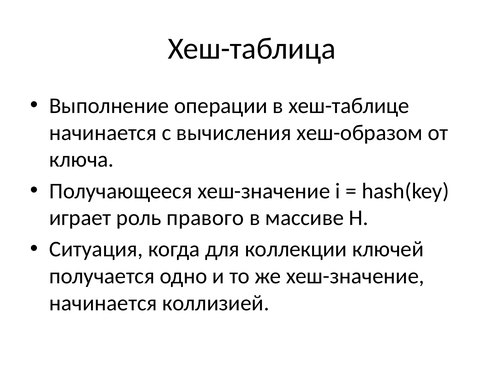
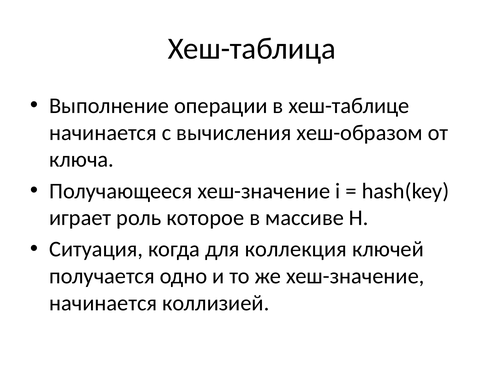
правого: правого -> которое (205, 218)
коллекции: коллекции -> коллекция (296, 249)
